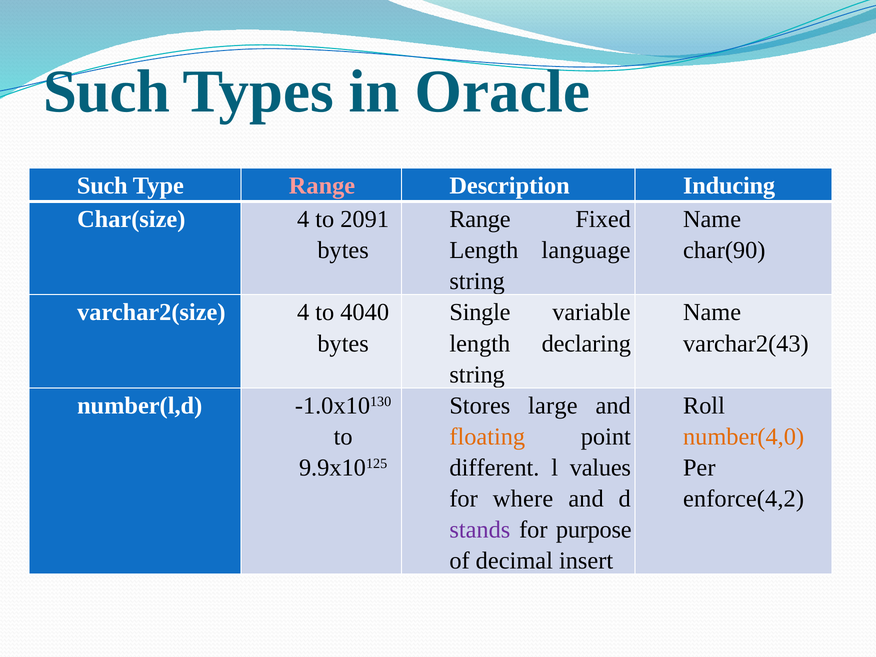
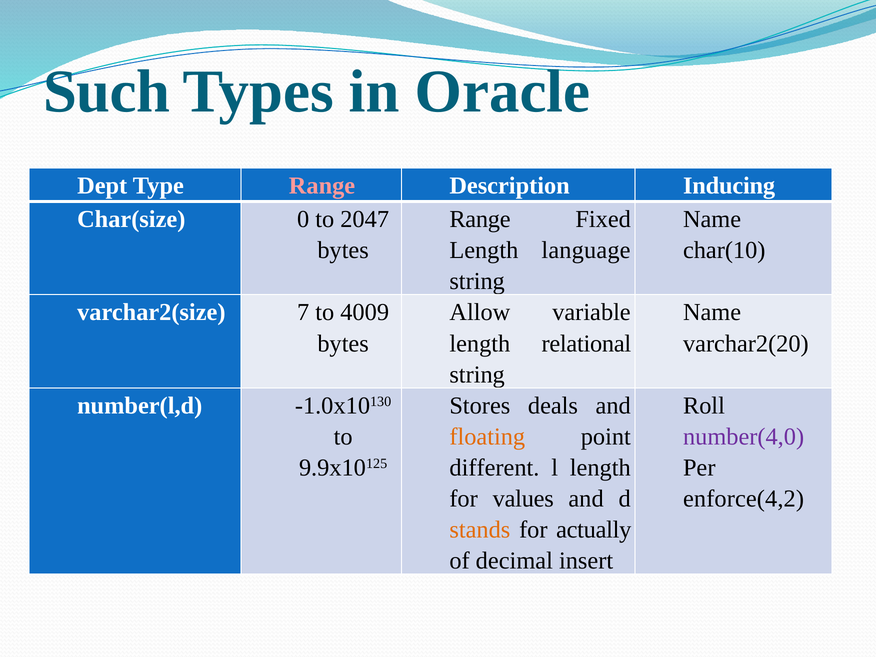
Such: Such -> Dept (102, 186)
Char(size 4: 4 -> 0 (303, 219)
2091: 2091 -> 2047 (365, 219)
char(90: char(90 -> char(10 (724, 250)
varchar2(size 4: 4 -> 7 (303, 312)
4040: 4040 -> 4009 (365, 312)
Single: Single -> Allow (480, 312)
declaring: declaring -> relational (586, 344)
varchar2(43: varchar2(43 -> varchar2(20 (746, 344)
large: large -> deals (553, 406)
number(4,0 colour: orange -> purple (744, 437)
l values: values -> length (600, 468)
where: where -> values (523, 499)
stands colour: purple -> orange (480, 530)
purpose: purpose -> actually (594, 530)
